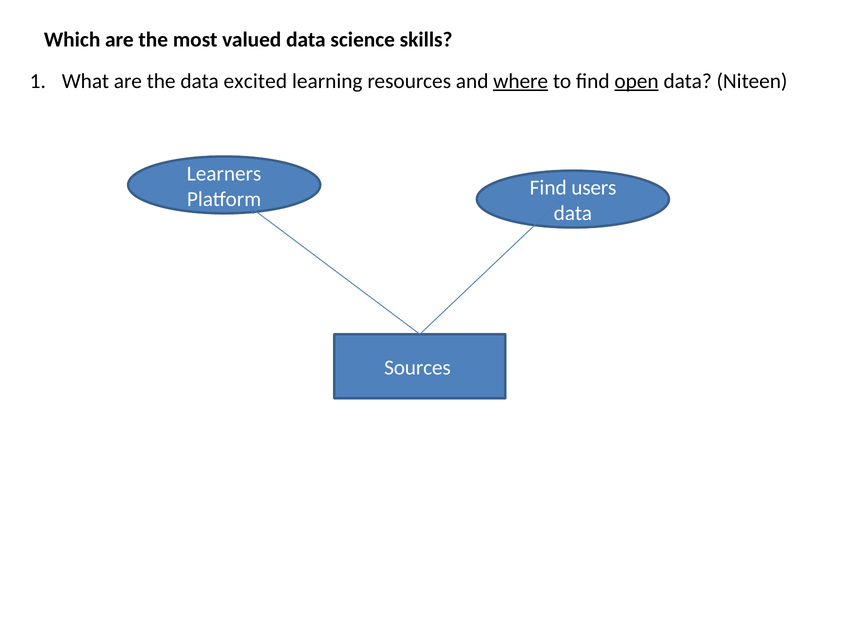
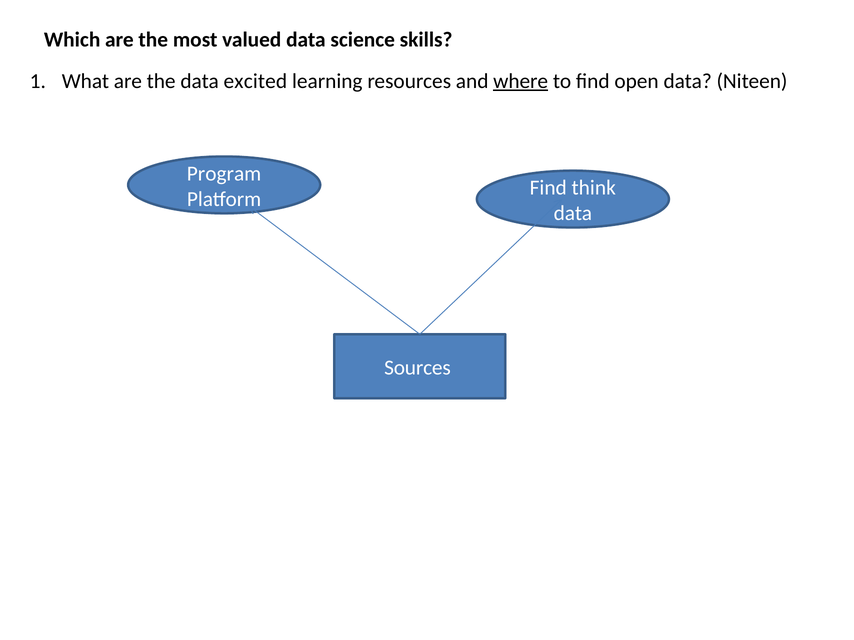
open underline: present -> none (637, 81)
Learners: Learners -> Program (224, 174)
users: users -> think (594, 188)
